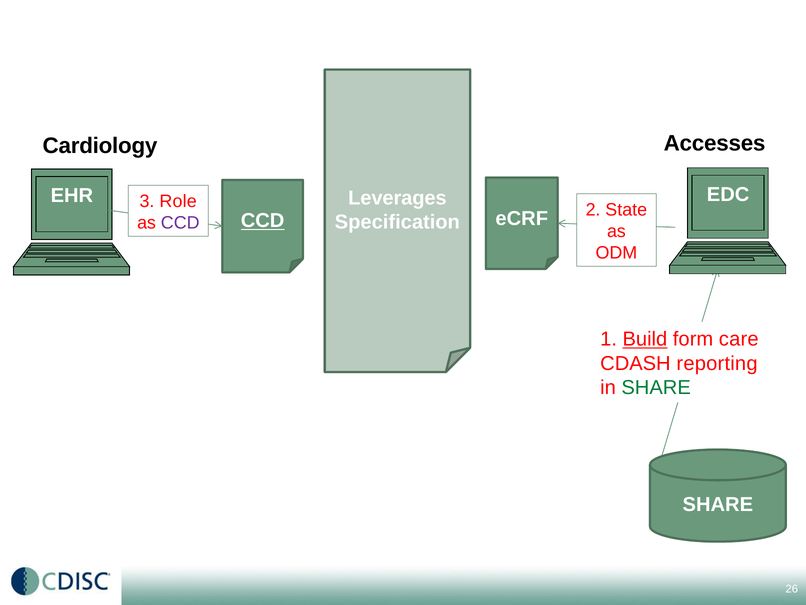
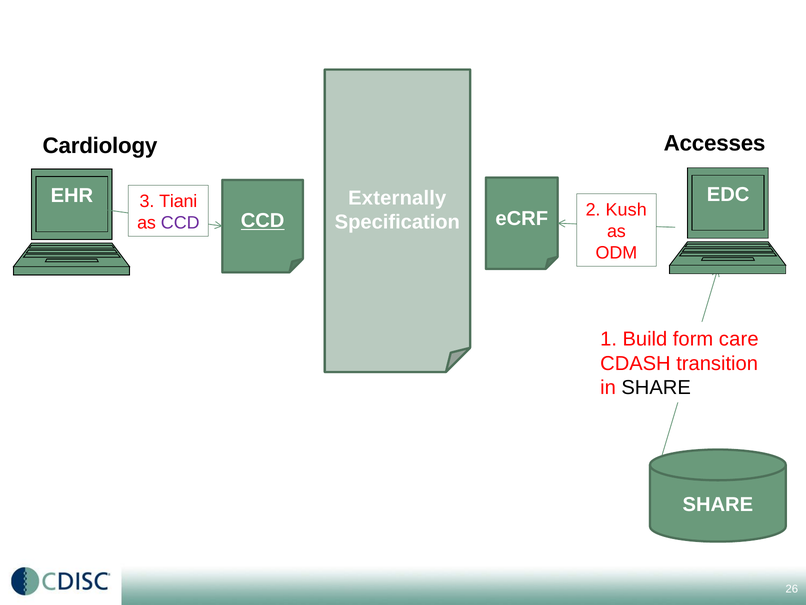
Leverages: Leverages -> Externally (397, 198)
Role: Role -> Tiani (178, 201)
State: State -> Kush (626, 210)
Build underline: present -> none (645, 339)
reporting: reporting -> transition (717, 363)
SHARE colour: green -> black (656, 387)
